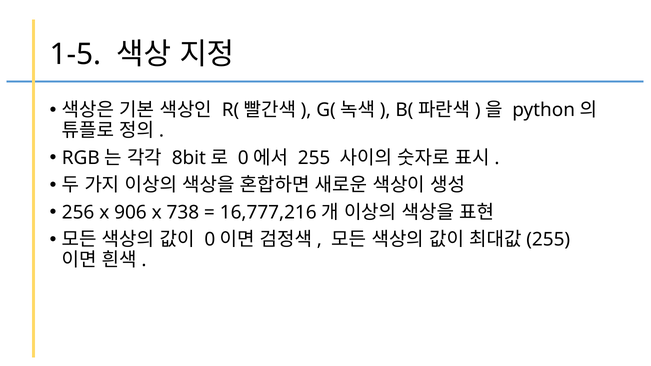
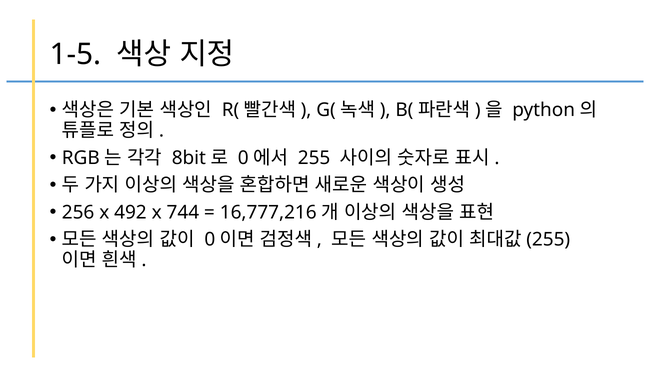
906: 906 -> 492 (130, 212)
738: 738 -> 744 (183, 212)
